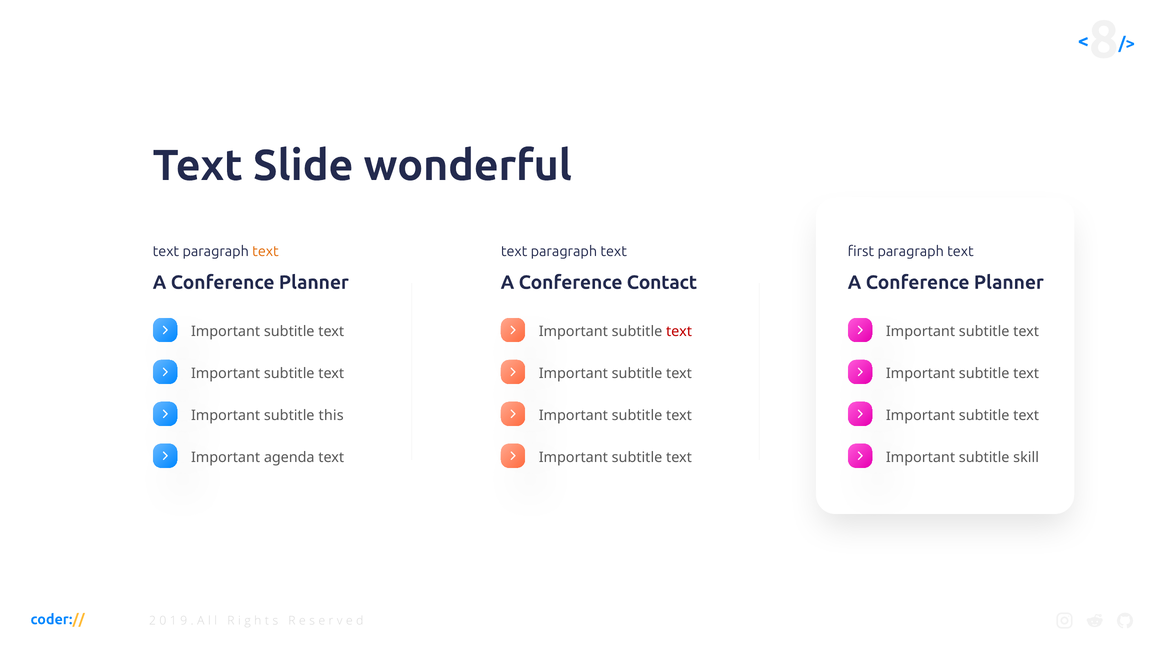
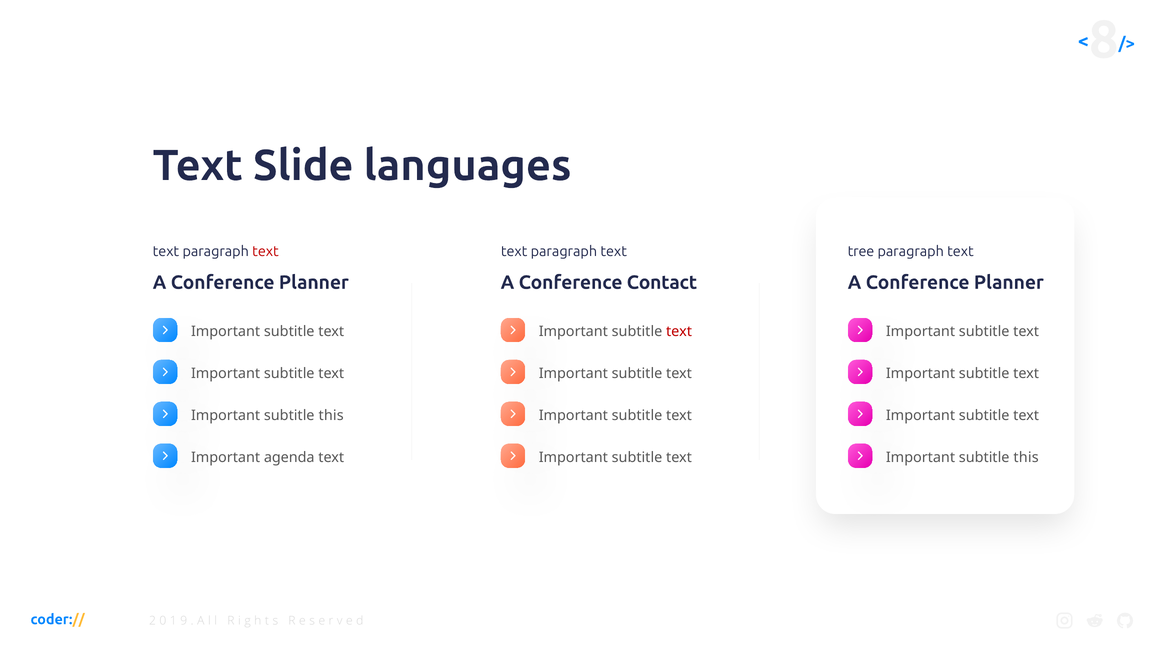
wonderful: wonderful -> languages (468, 166)
text colour: orange -> red (265, 251)
first: first -> tree (861, 251)
skill: skill -> this (1026, 457)
